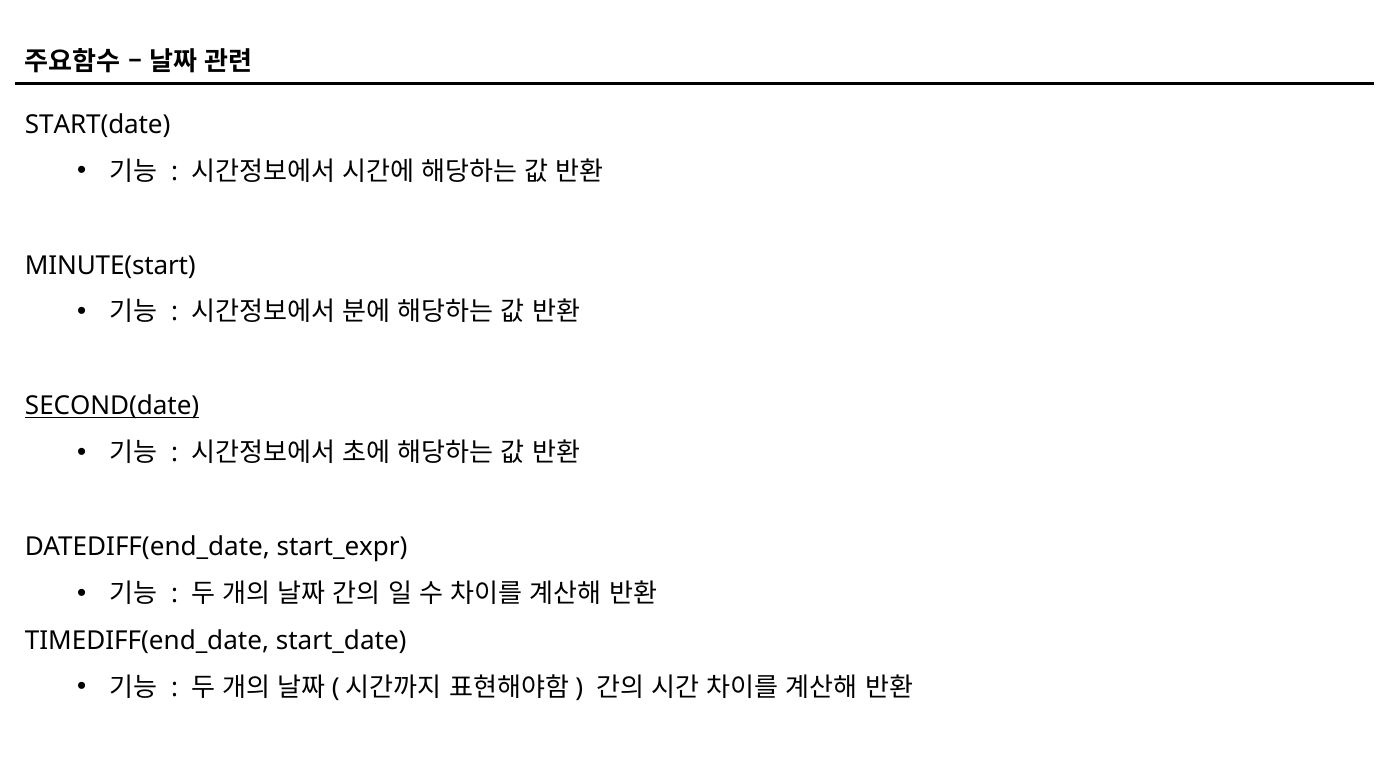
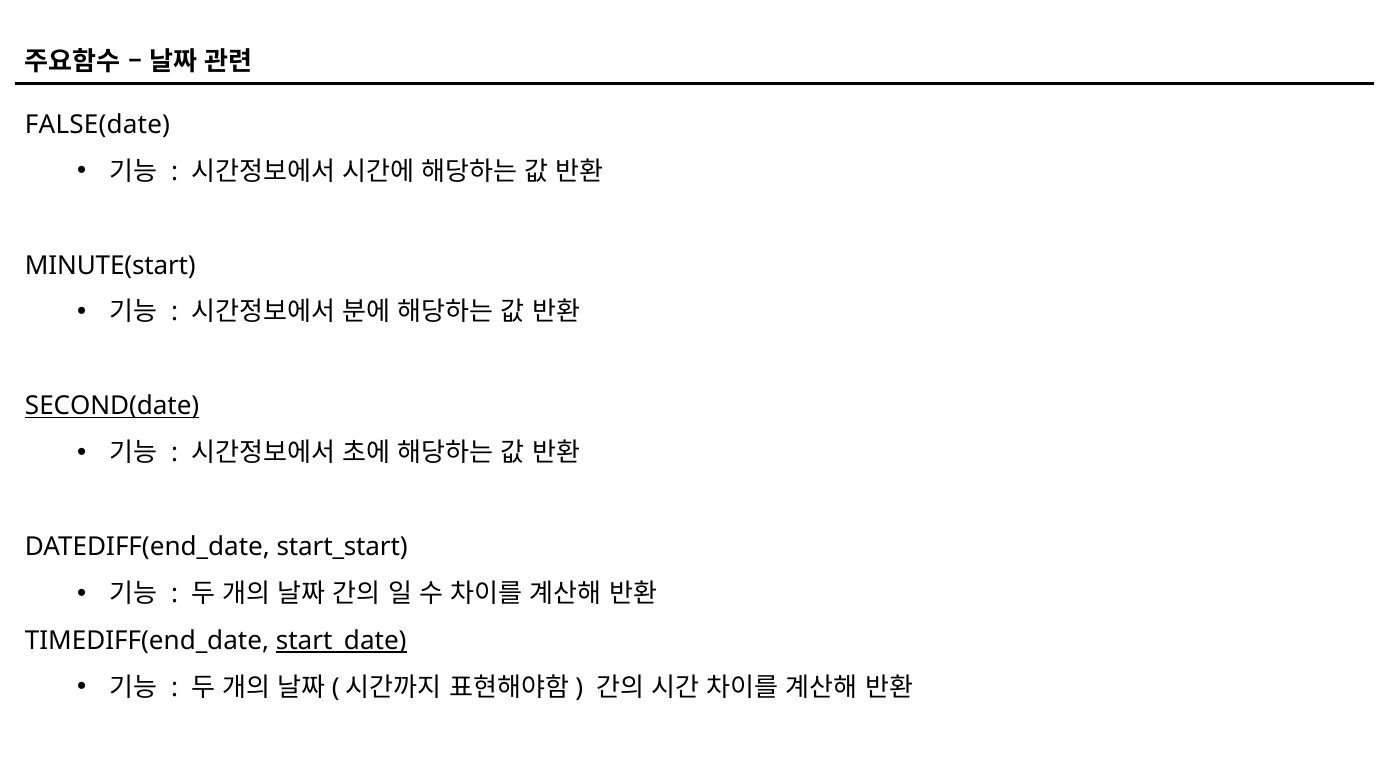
START(date: START(date -> FALSE(date (98, 125)
start_expr: start_expr -> start_start (342, 547)
start_date underline: none -> present (341, 641)
